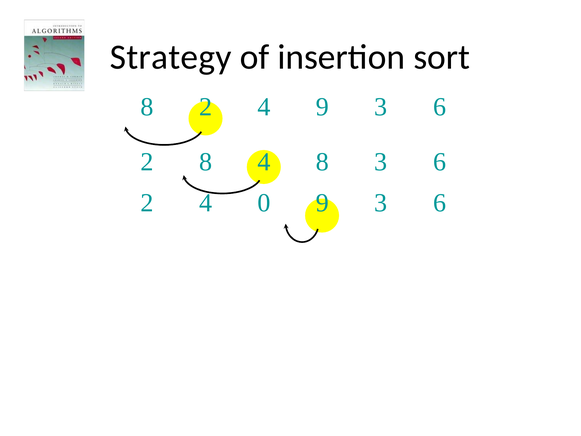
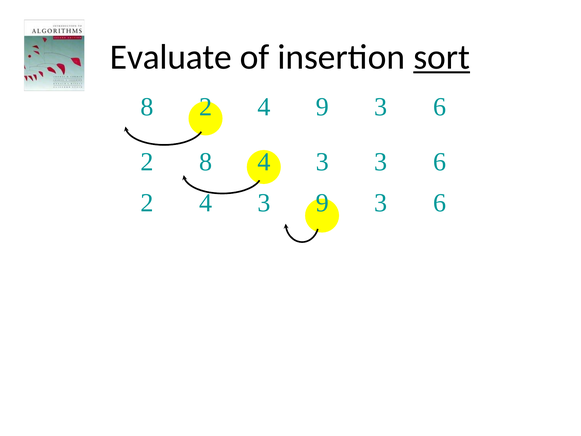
Strategy: Strategy -> Evaluate (171, 57)
sort underline: none -> present (442, 57)
8 4 8: 8 -> 3 (322, 162)
2 4 0: 0 -> 3 (264, 203)
